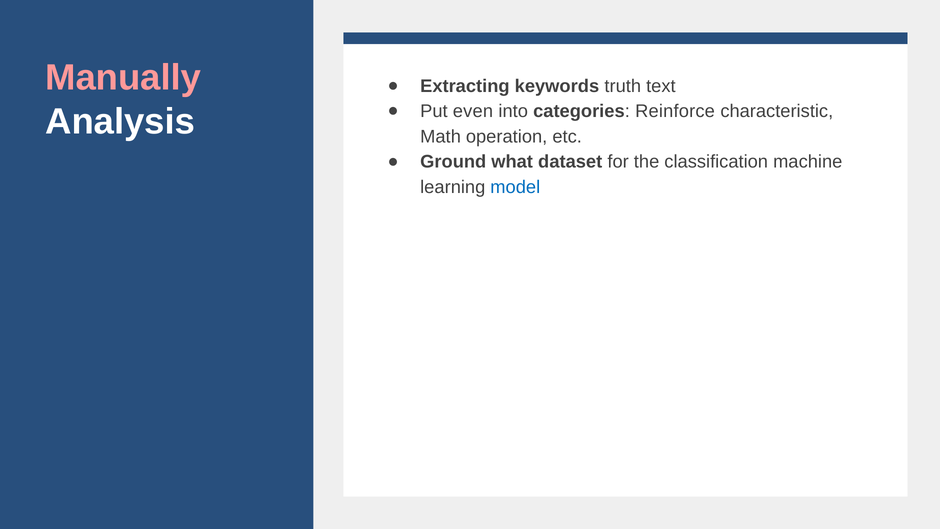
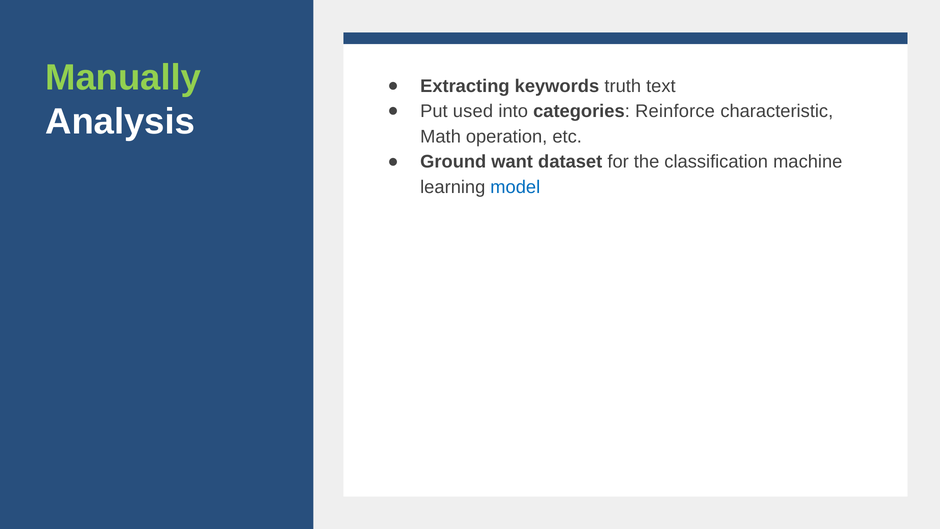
Manually colour: pink -> light green (123, 78)
even: even -> used (473, 111)
what: what -> want (512, 162)
